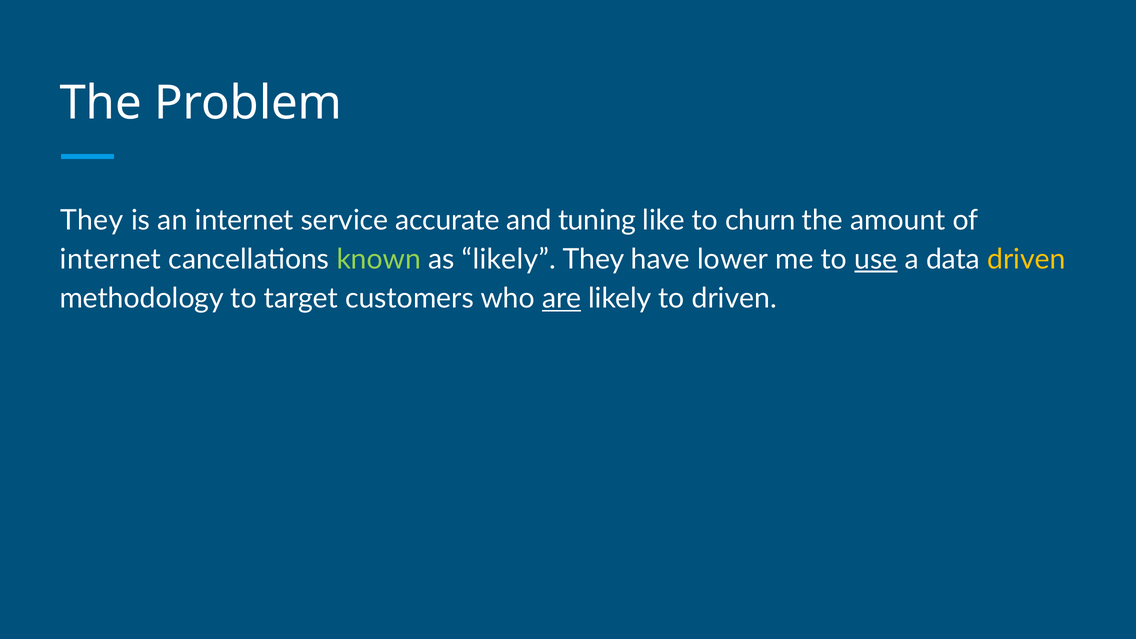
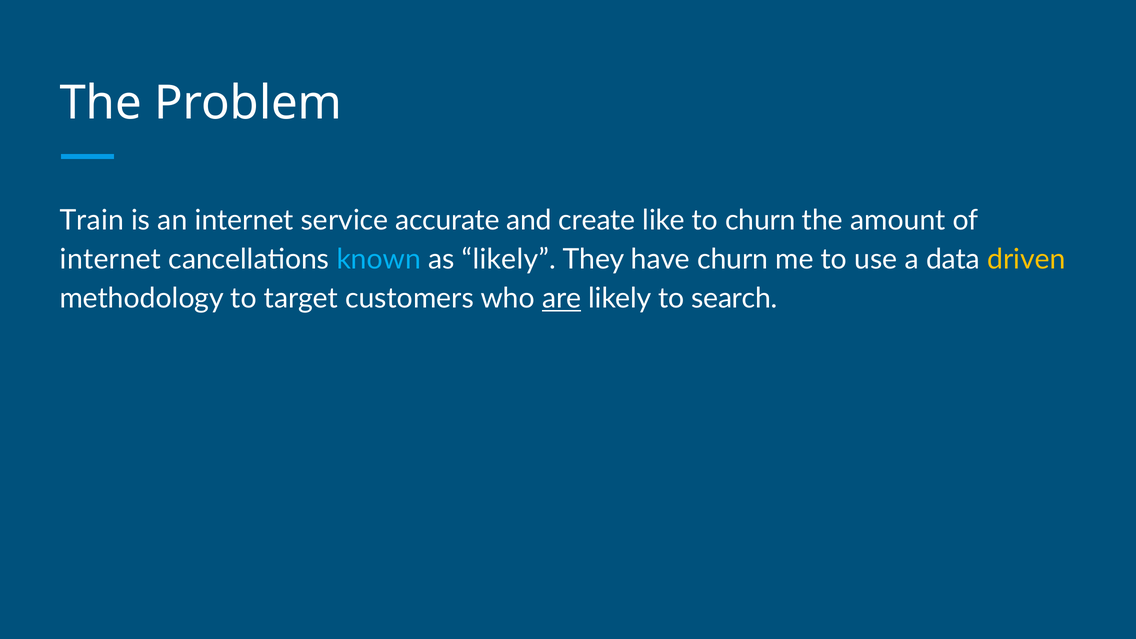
They: They -> Train (92, 220)
tuning: tuning -> create (597, 220)
known colour: light green -> light blue (379, 259)
have lower: lower -> churn (733, 259)
use underline: present -> none (876, 259)
to driven: driven -> search (734, 299)
